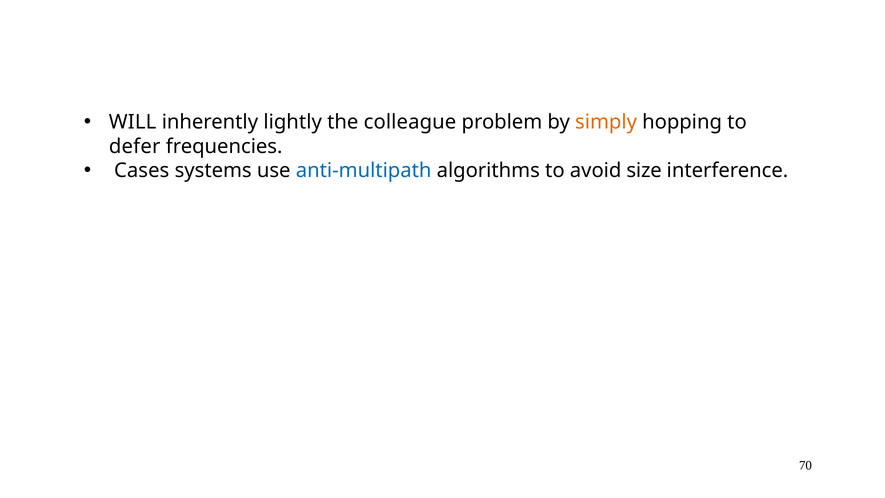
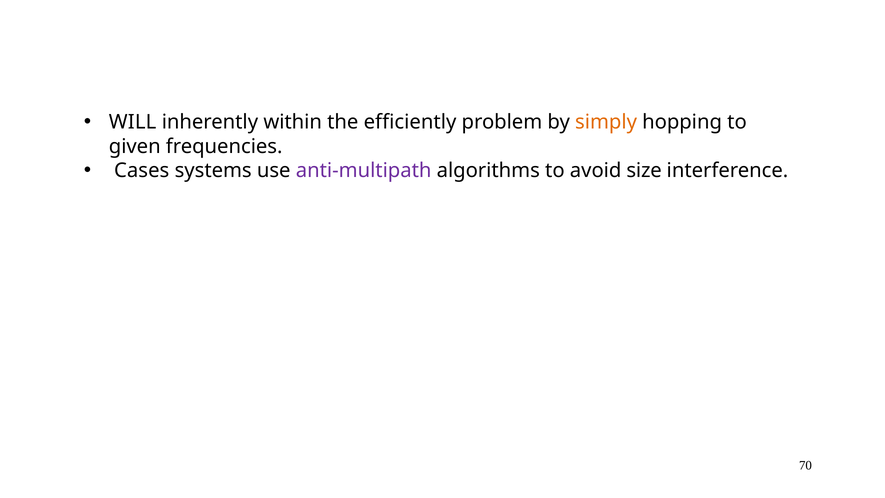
lightly: lightly -> within (293, 122)
colleague: colleague -> efficiently (410, 122)
defer: defer -> given (135, 146)
anti-multipath colour: blue -> purple (364, 171)
